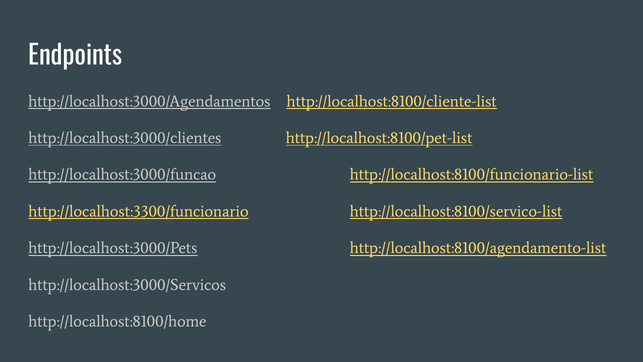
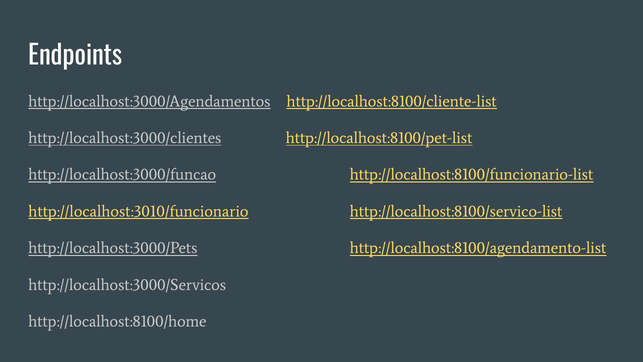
http://localhost:3300/funcionario: http://localhost:3300/funcionario -> http://localhost:3010/funcionario (138, 211)
